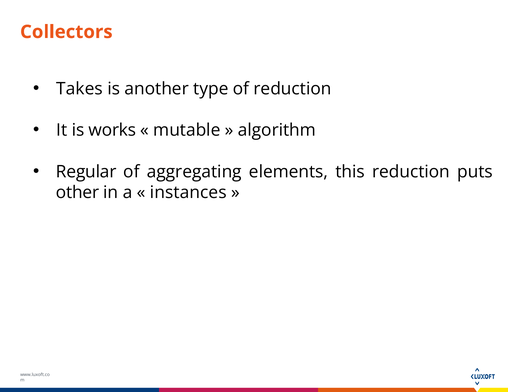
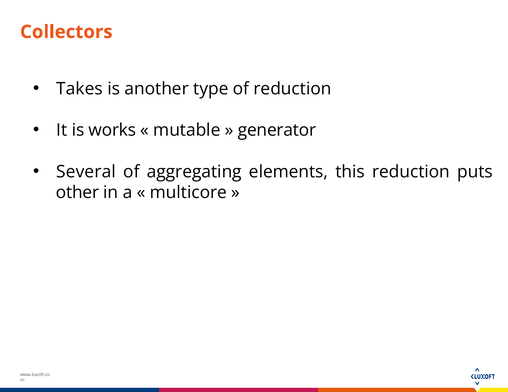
algorithm: algorithm -> generator (277, 130)
Regular: Regular -> Several (86, 172)
instances: instances -> multicore (188, 193)
